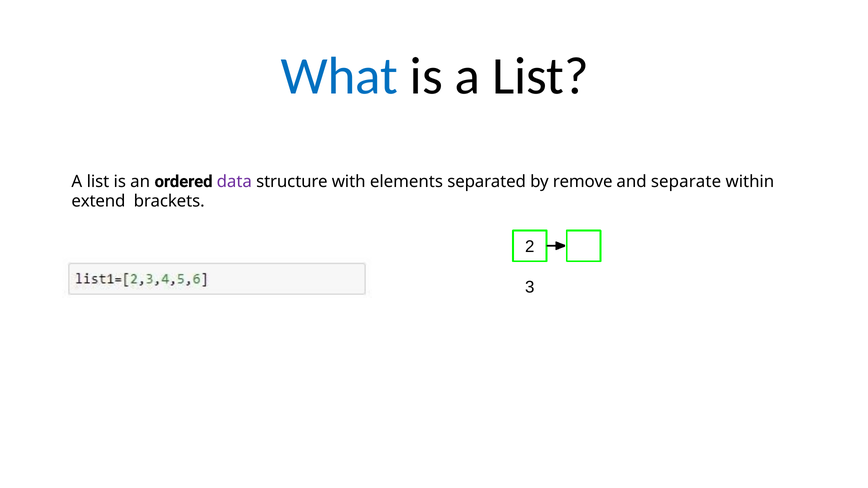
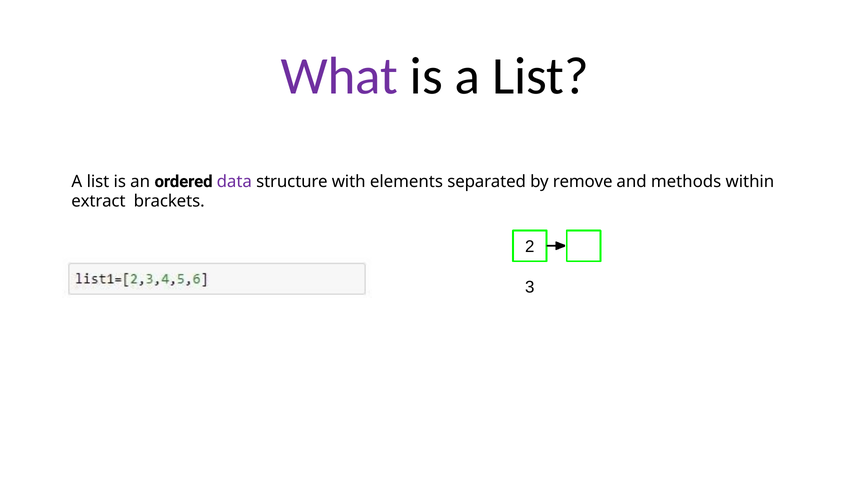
What colour: blue -> purple (339, 76)
separate: separate -> methods (686, 182)
extend: extend -> extract (98, 202)
